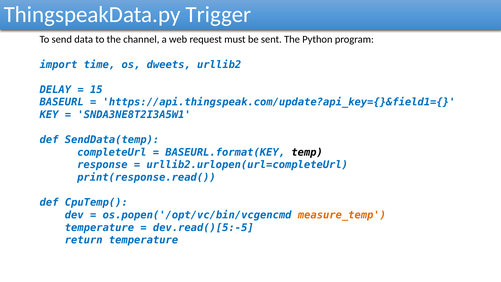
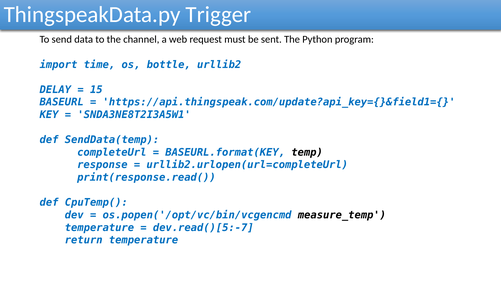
dweets: dweets -> bottle (169, 65)
measure_temp colour: orange -> black (342, 215)
dev.read()[5:-5: dev.read()[5:-5 -> dev.read()[5:-7 (203, 227)
